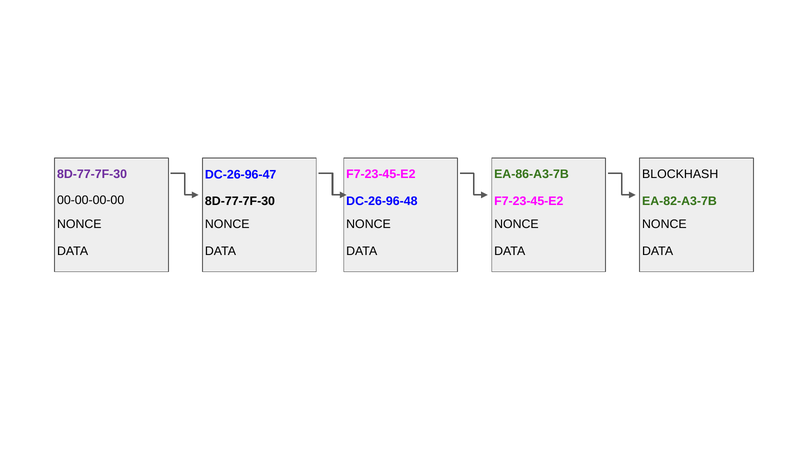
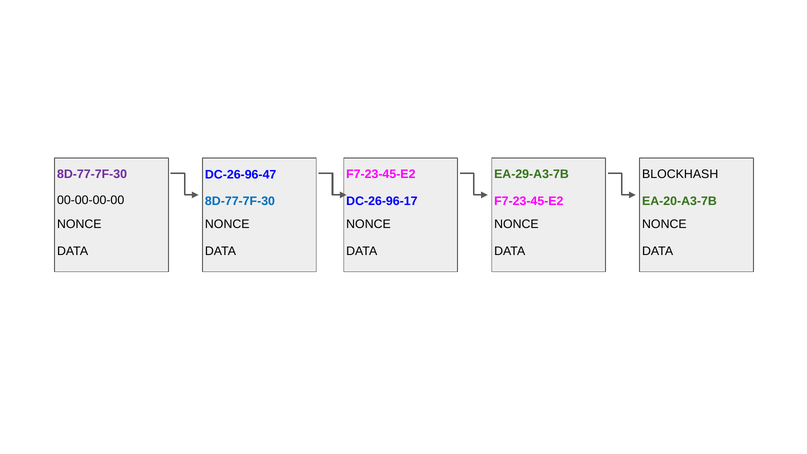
EA-86-A3-7B: EA-86-A3-7B -> EA-29-A3-7B (532, 174)
8D-77-7F-30 colour: black -> blue (240, 201)
DC-26-96-48: DC-26-96-48 -> DC-26-96-17 (382, 201)
EA-82-A3-7B: EA-82-A3-7B -> EA-20-A3-7B (679, 201)
